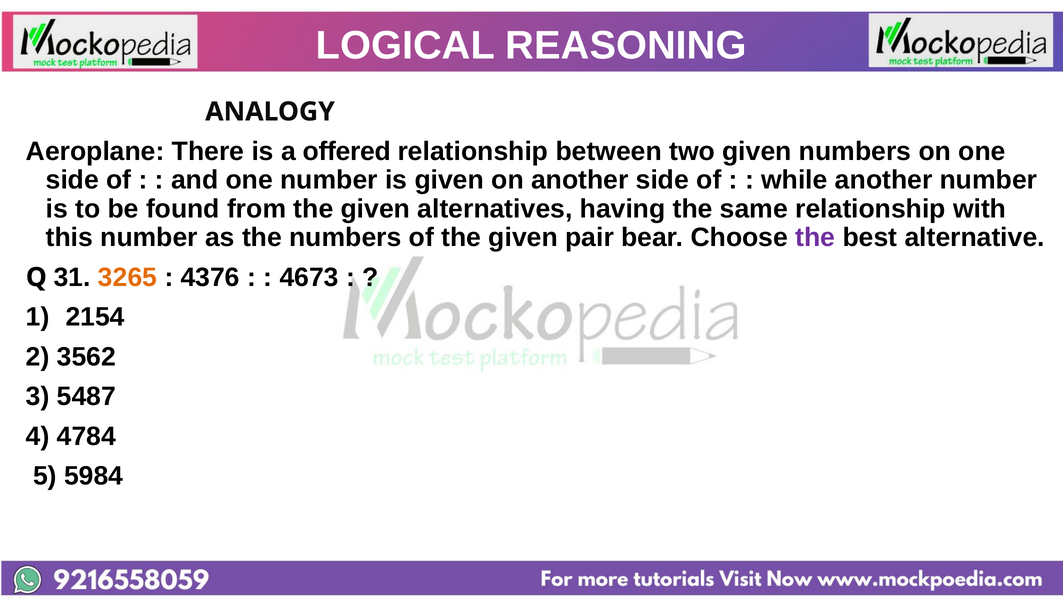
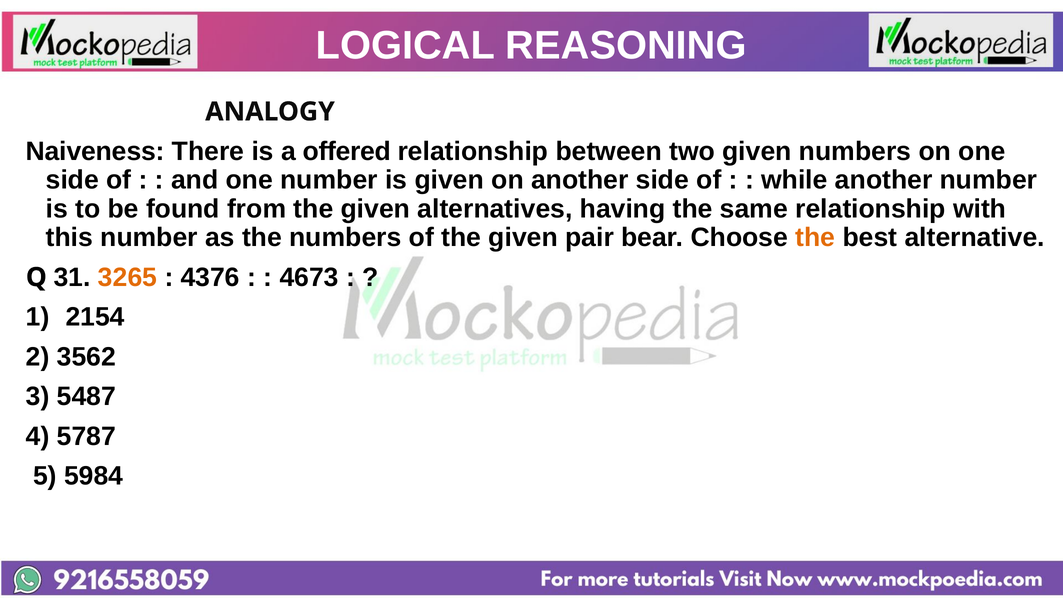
Aeroplane: Aeroplane -> Naiveness (95, 151)
the colour: purple -> orange (815, 237)
4784: 4784 -> 5787 (86, 436)
